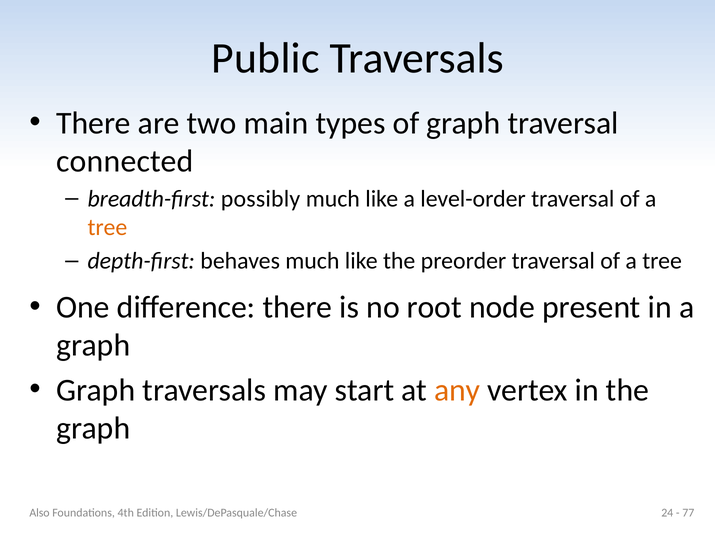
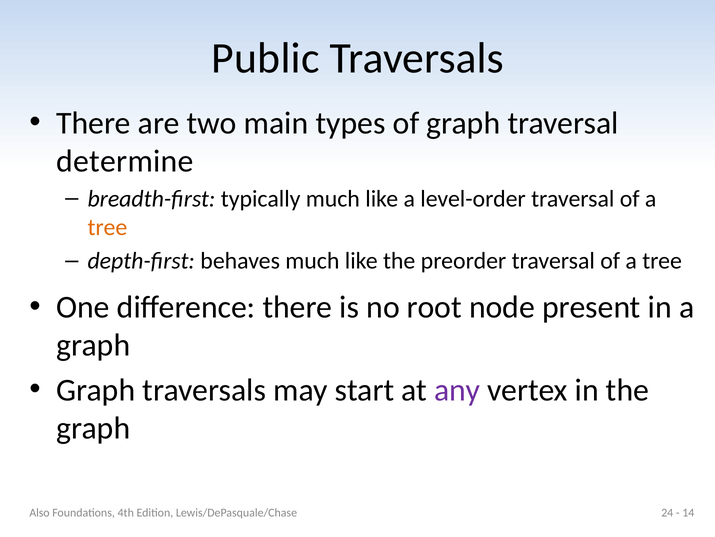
connected: connected -> determine (125, 161)
possibly: possibly -> typically (261, 199)
any colour: orange -> purple (457, 389)
77: 77 -> 14 (688, 512)
